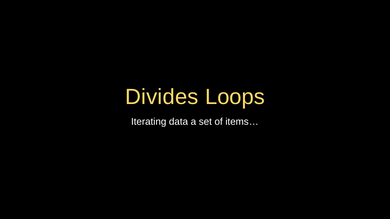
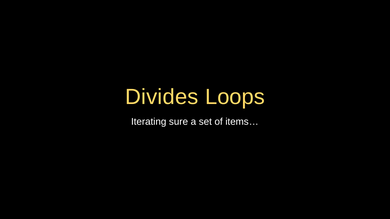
data: data -> sure (178, 122)
